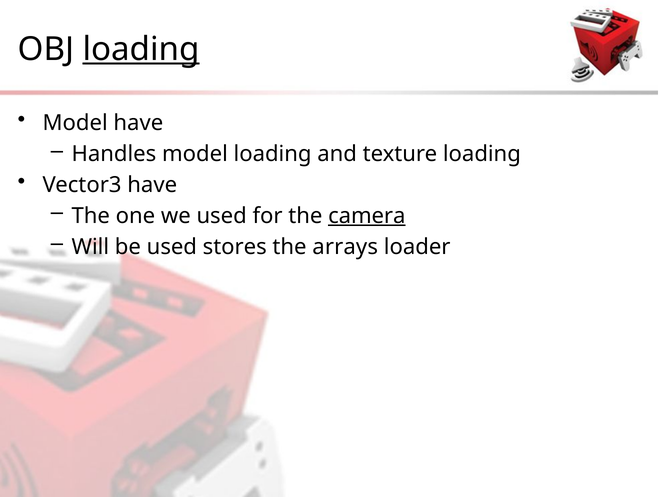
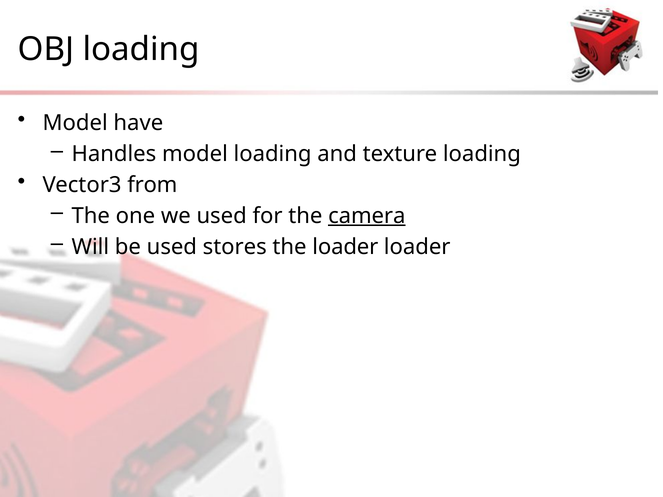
loading underline: present -> none (141, 49)
Vector3 have: have -> from (152, 185)
the arrays: arrays -> loader (345, 247)
